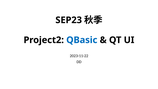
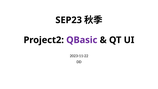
QBasic colour: blue -> purple (82, 40)
